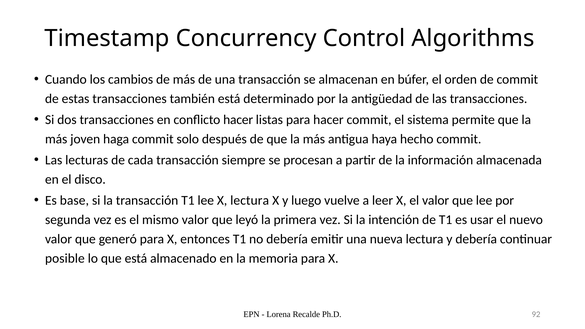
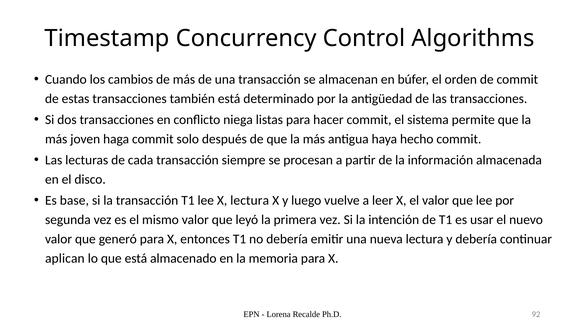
conflicto hacer: hacer -> niega (238, 120)
posible: posible -> aplican (65, 258)
